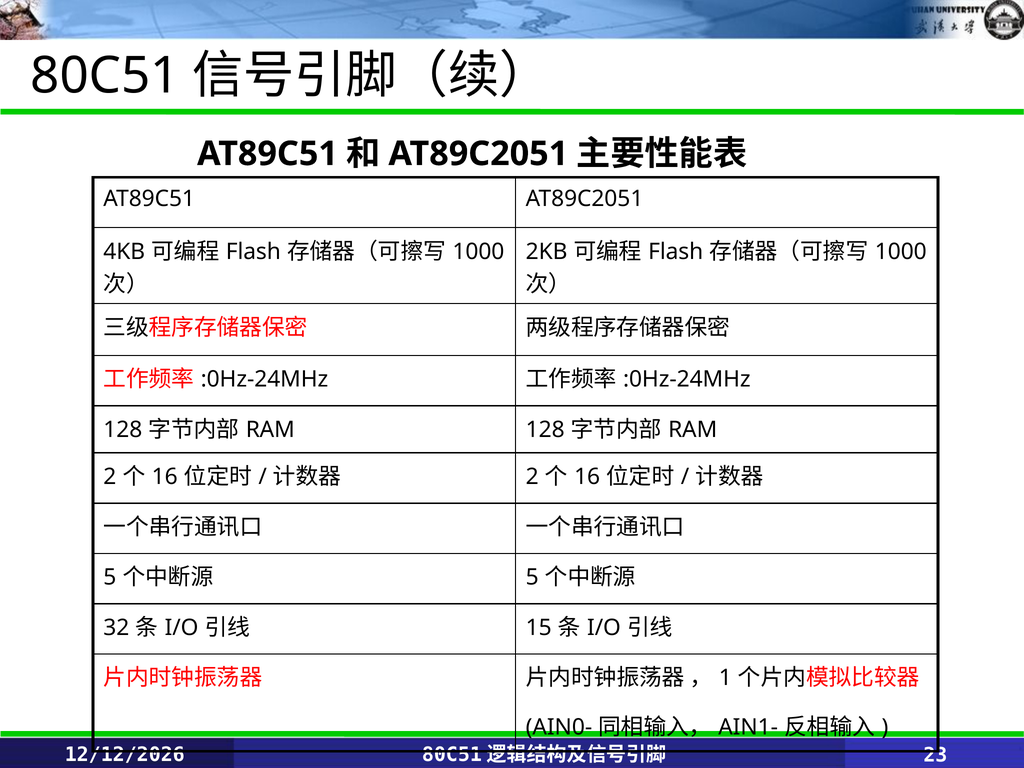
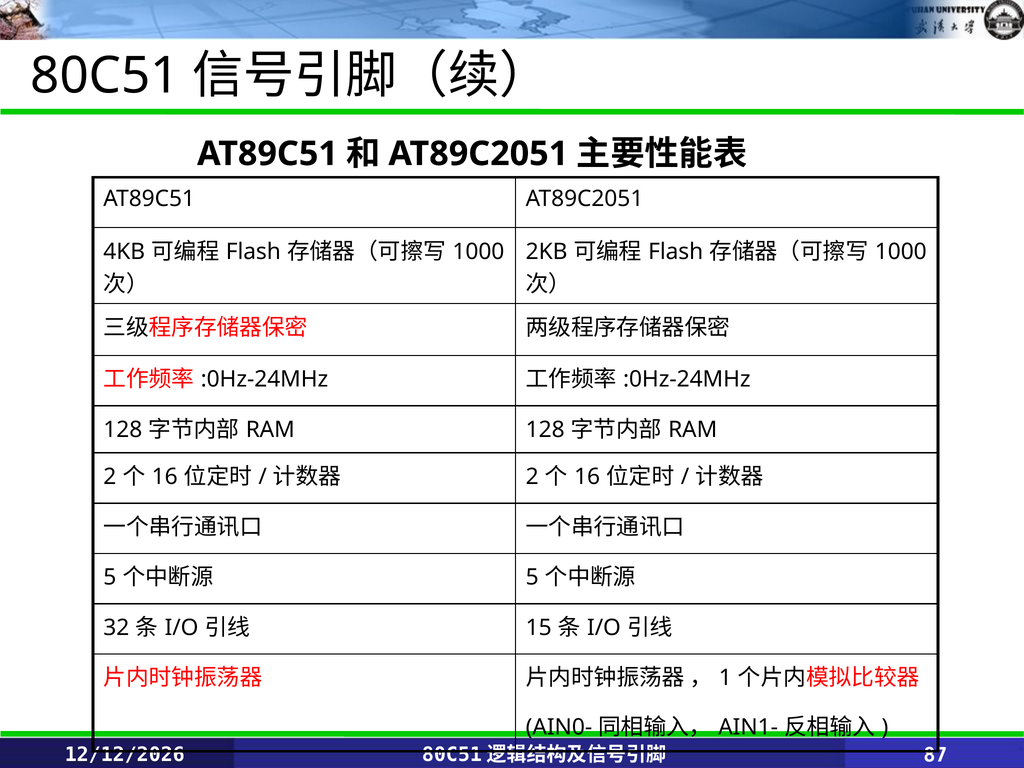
23: 23 -> 87 (935, 755)
